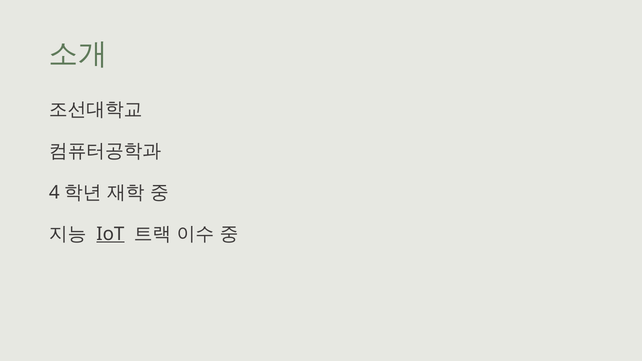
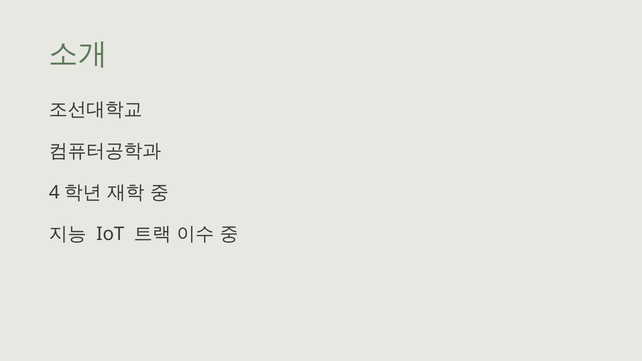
IoT underline: present -> none (110, 234)
